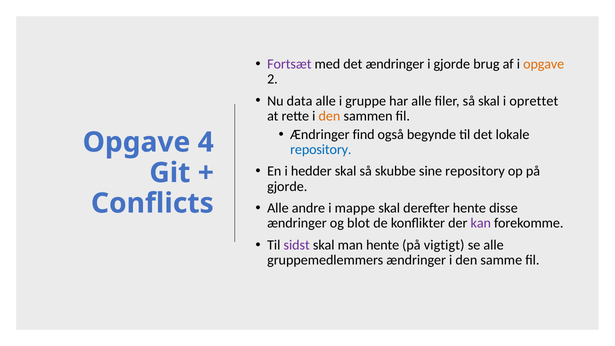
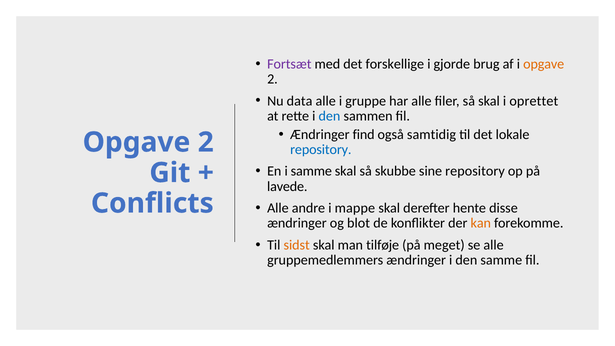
det ændringer: ændringer -> forskellige (395, 64)
den colour: orange -> blue (329, 116)
begynde: begynde -> samtidig (431, 134)
4: 4 -> 2 (206, 142)
i hedder: hedder -> samme (311, 171)
gjorde: gjorde -> lavede (287, 186)
kan colour: purple -> orange (481, 223)
sidst colour: purple -> orange (297, 245)
man hente: hente -> tilføje (383, 245)
vigtigt: vigtigt -> meget (444, 245)
